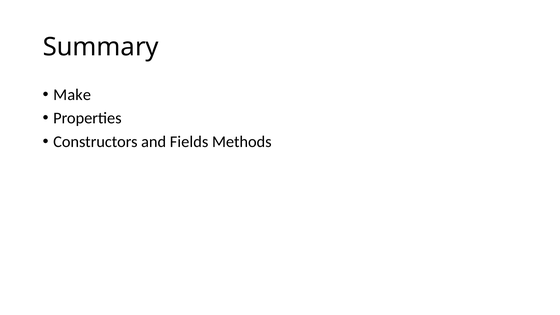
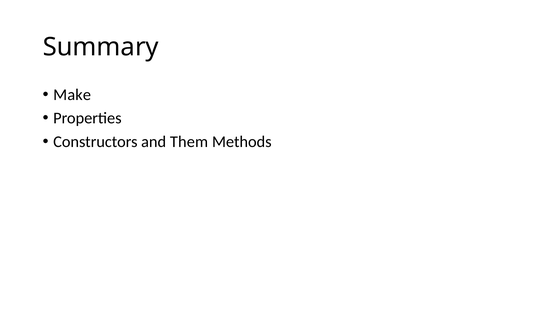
Fields: Fields -> Them (189, 142)
